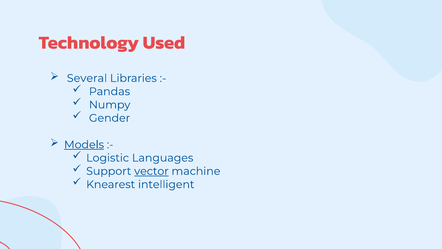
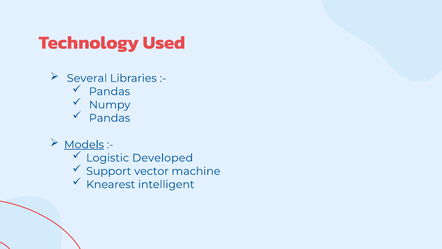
Gender: Gender -> Pandas (110, 118)
Languages: Languages -> Developed (163, 158)
vector underline: present -> none (151, 171)
